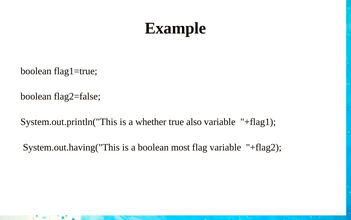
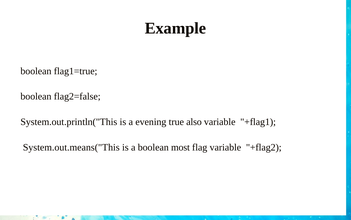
whether: whether -> evening (151, 122)
System.out.having("This: System.out.having("This -> System.out.means("This (71, 147)
